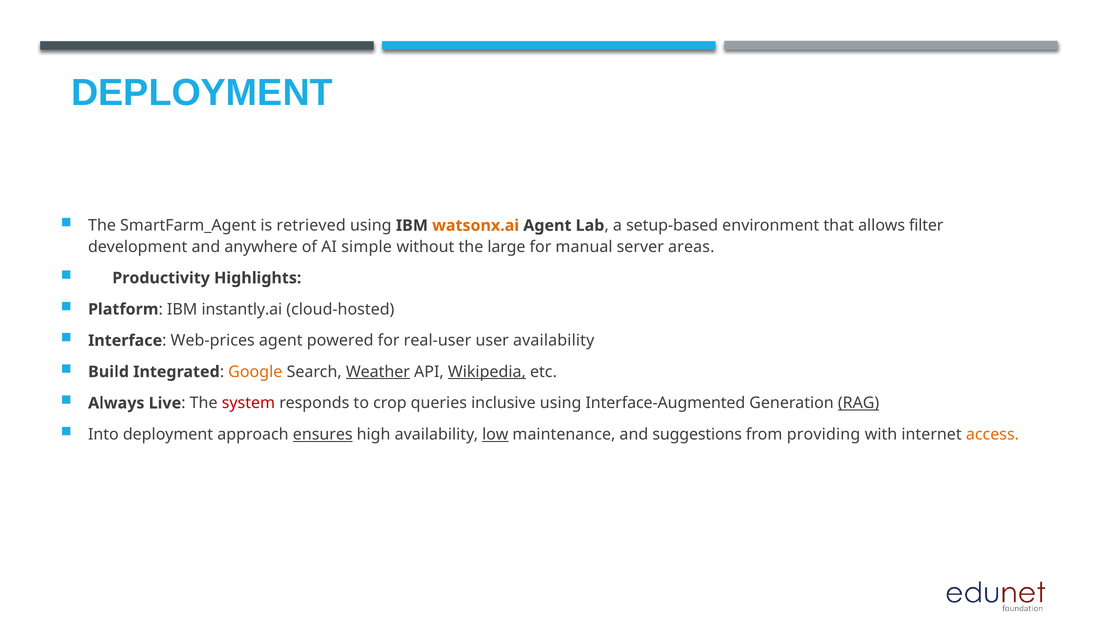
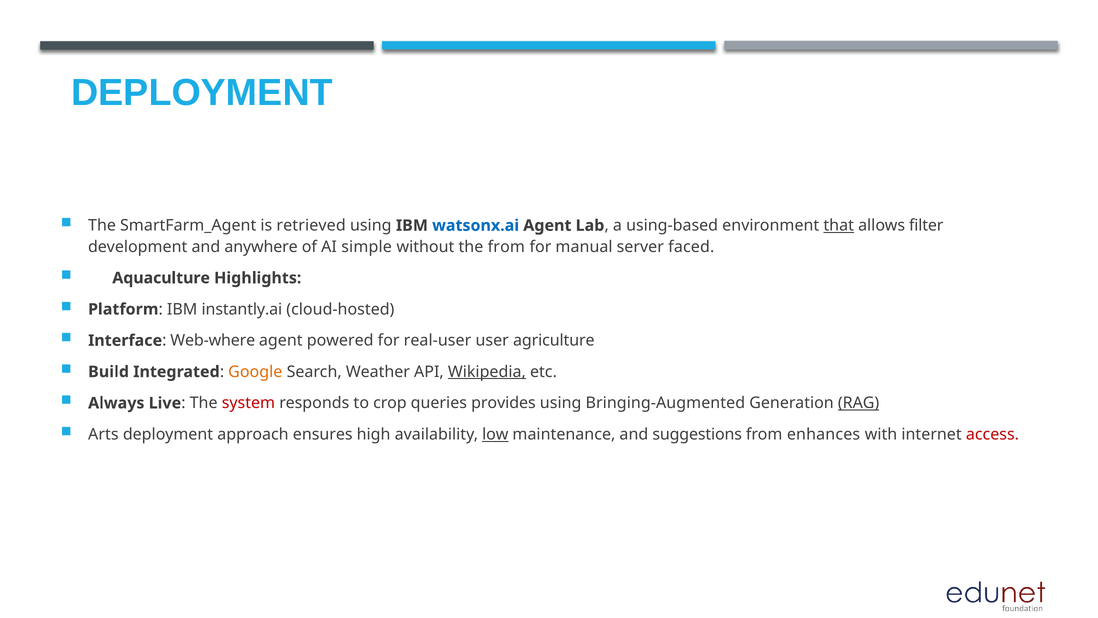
watsonx.ai colour: orange -> blue (476, 225)
setup-based: setup-based -> using-based (672, 225)
that underline: none -> present (839, 225)
the large: large -> from (506, 247)
areas: areas -> faced (691, 247)
Productivity: Productivity -> Aquaculture (161, 278)
Web-prices: Web-prices -> Web-where (213, 340)
user availability: availability -> agriculture (554, 340)
Weather underline: present -> none (378, 372)
inclusive: inclusive -> provides (503, 403)
Interface-Augmented: Interface-Augmented -> Bringing-Augmented (665, 403)
Into: Into -> Arts (103, 434)
ensures underline: present -> none (323, 434)
providing: providing -> enhances (824, 434)
access colour: orange -> red (992, 434)
